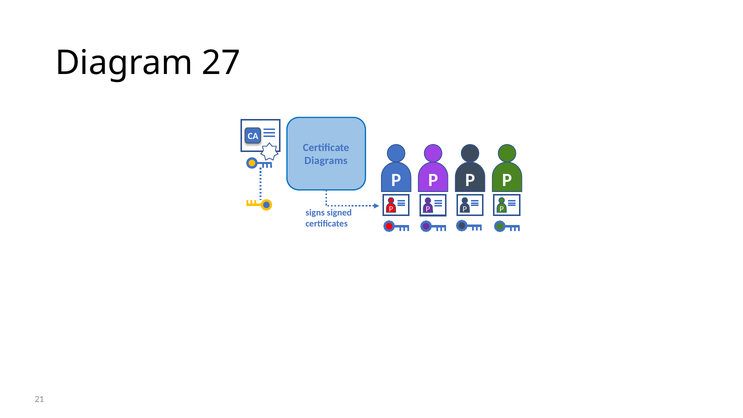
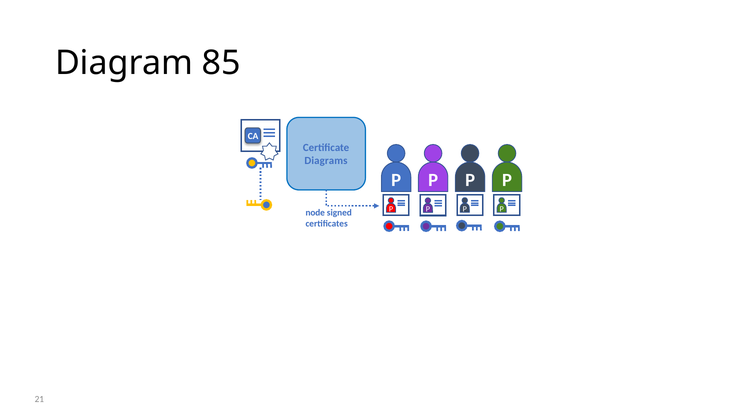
27: 27 -> 85 (221, 63)
signs: signs -> node (315, 213)
